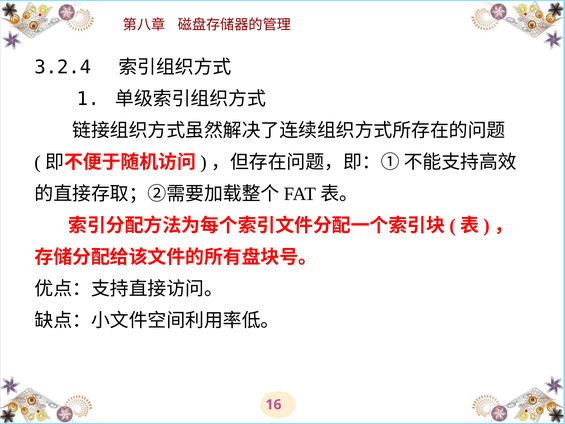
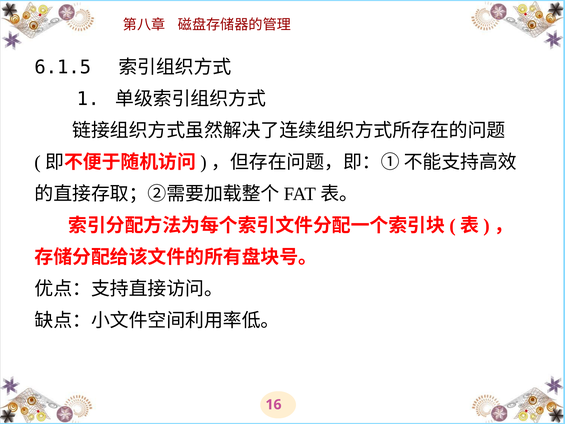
3.2.4: 3.2.4 -> 6.1.5 (63, 67)
